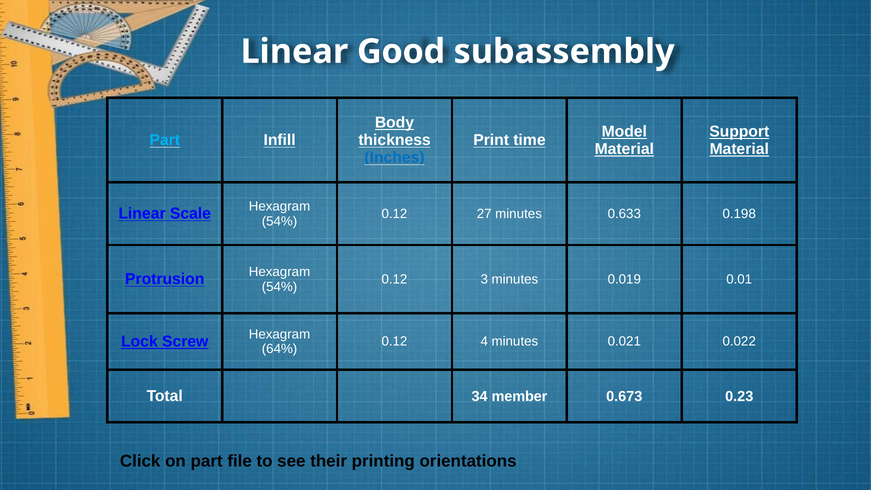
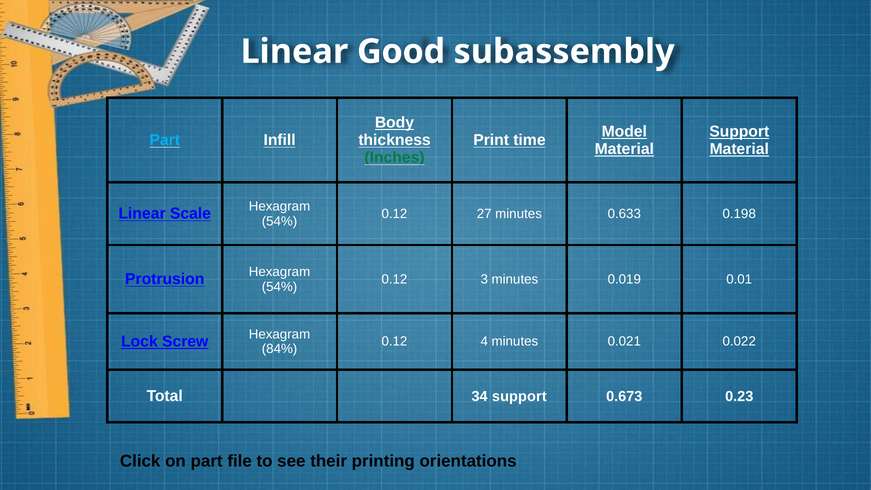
Inches colour: blue -> green (395, 158)
64%: 64% -> 84% (280, 349)
34 member: member -> support (519, 396)
